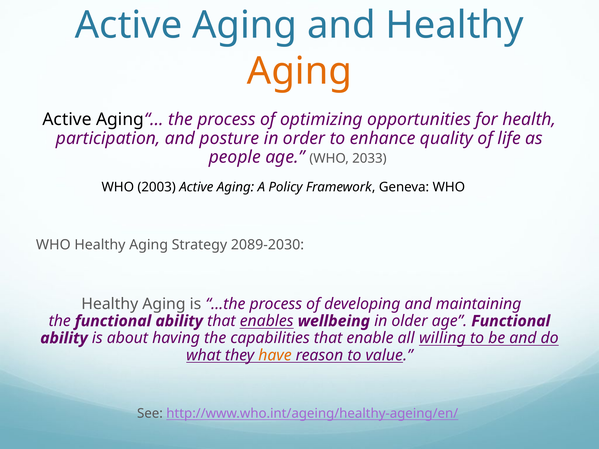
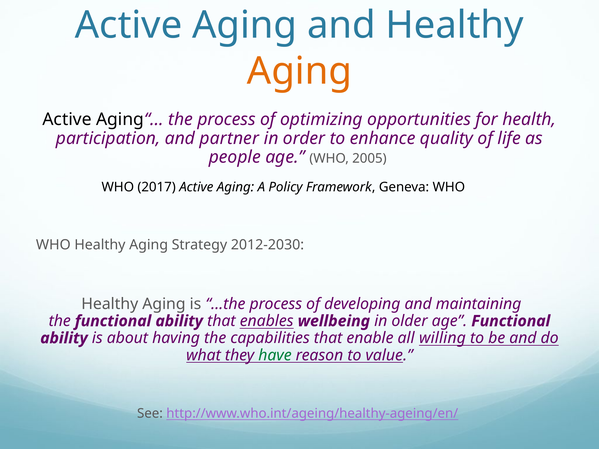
posture: posture -> partner (229, 138)
2033: 2033 -> 2005 (369, 159)
2003: 2003 -> 2017 (157, 187)
2089-2030: 2089-2030 -> 2012-2030 (267, 245)
have colour: orange -> green (275, 355)
